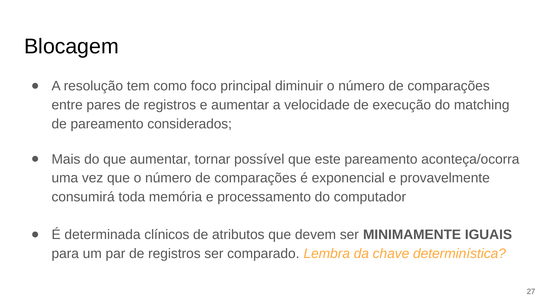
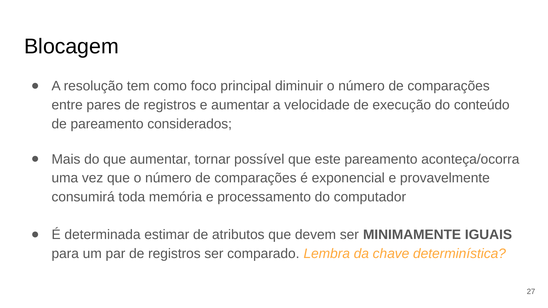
matching: matching -> conteúdo (482, 105)
clínicos: clínicos -> estimar (167, 235)
